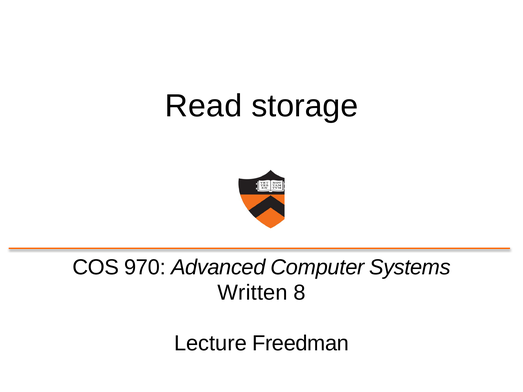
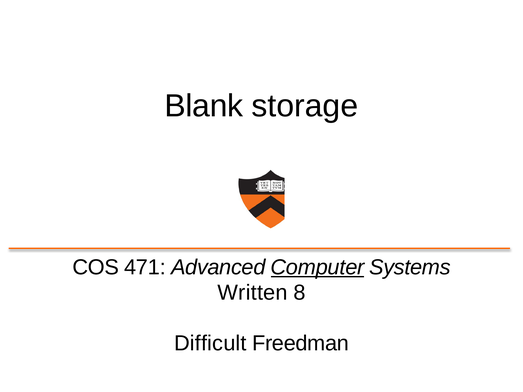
Read: Read -> Blank (204, 106)
970: 970 -> 471 (145, 268)
Computer underline: none -> present (317, 268)
Lecture: Lecture -> Difficult (210, 343)
